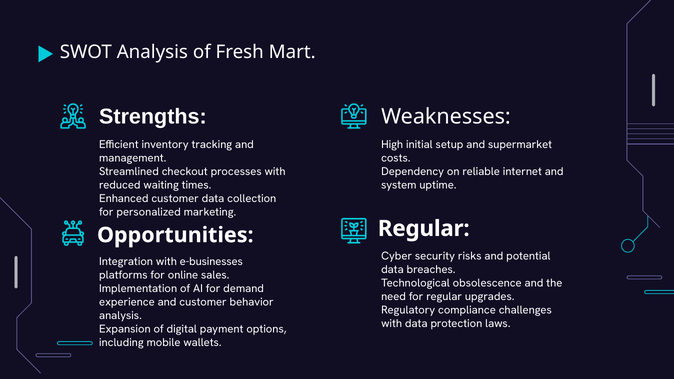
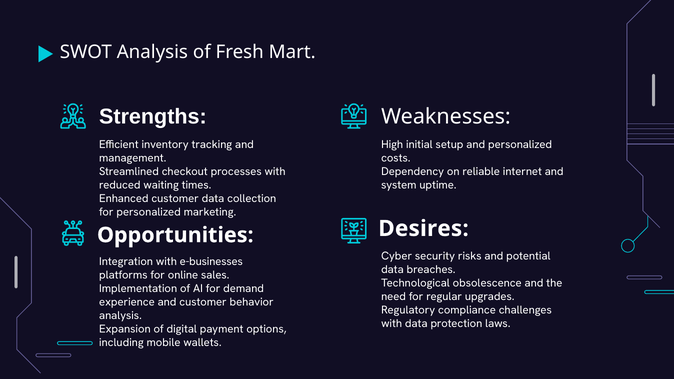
and supermarket: supermarket -> personalized (520, 145)
Regular: Regular -> Desires (424, 229)
